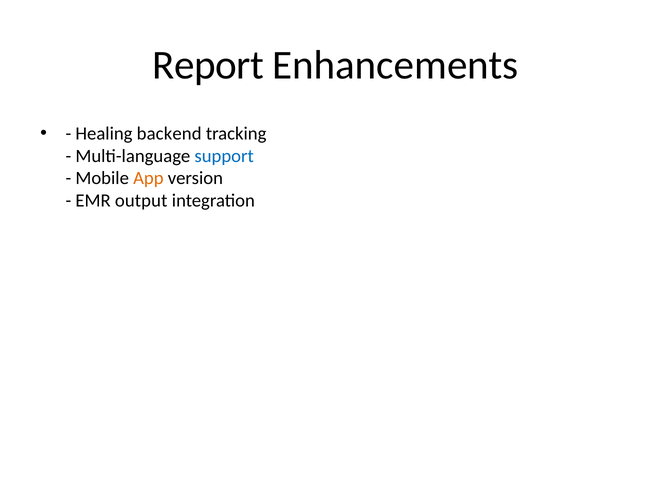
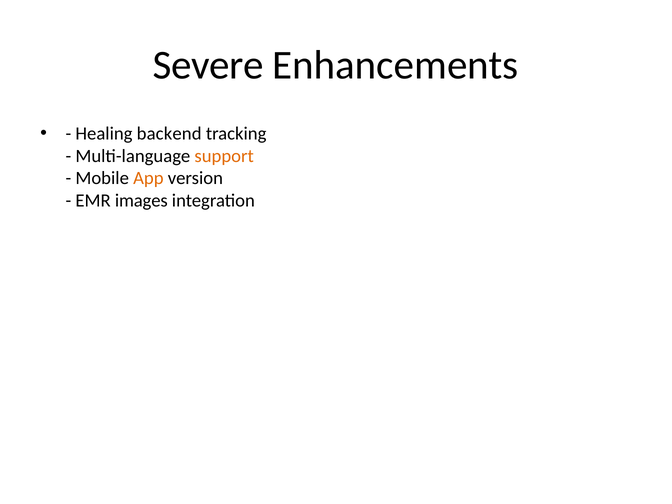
Report: Report -> Severe (208, 65)
support colour: blue -> orange (224, 156)
output: output -> images (141, 201)
